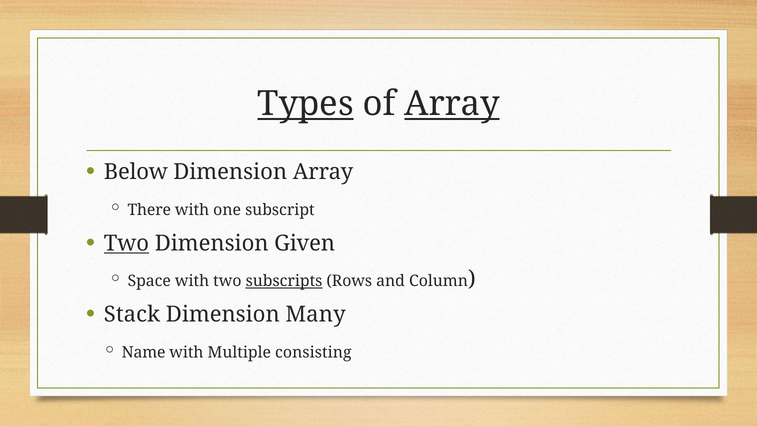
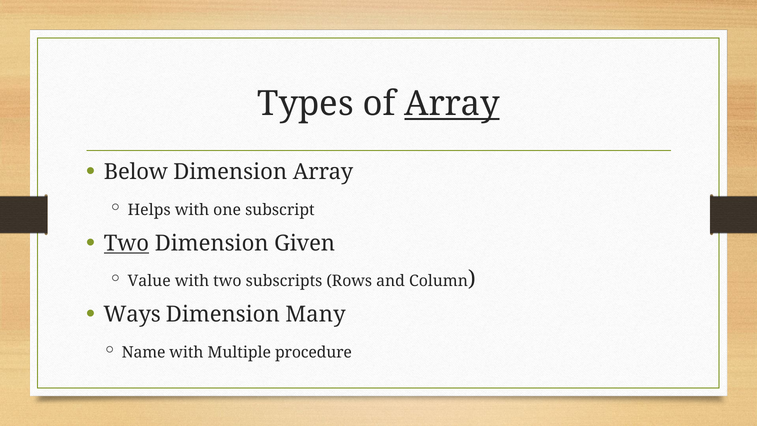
Types underline: present -> none (306, 104)
There: There -> Helps (149, 210)
Space: Space -> Value (149, 281)
subscripts underline: present -> none (284, 281)
Stack: Stack -> Ways (132, 315)
consisting: consisting -> procedure (313, 352)
